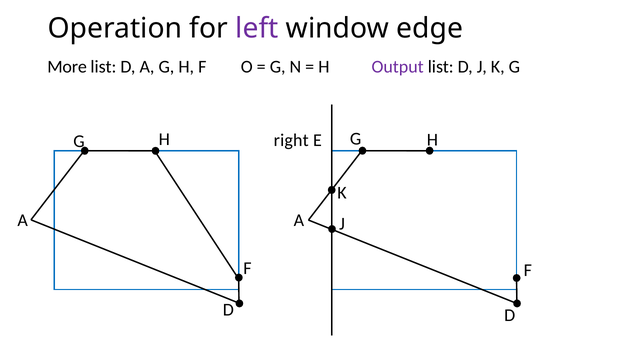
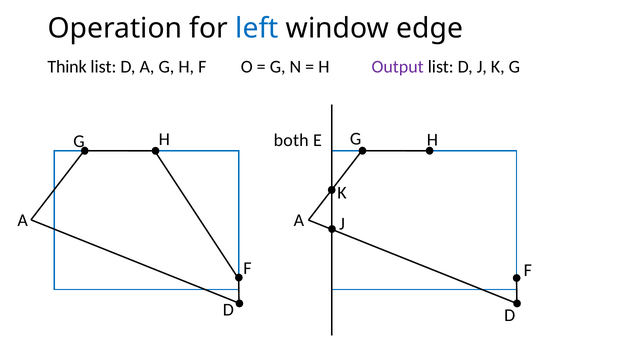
left colour: purple -> blue (257, 29)
More: More -> Think (67, 67)
right: right -> both (291, 140)
